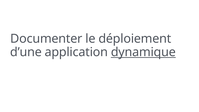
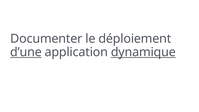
d’une underline: none -> present (26, 52)
